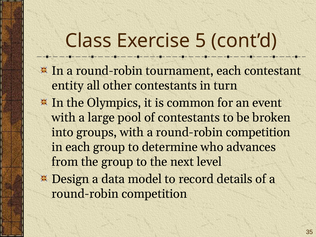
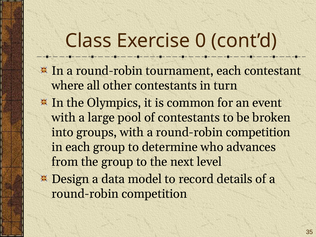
5: 5 -> 0 (201, 41)
entity: entity -> where (68, 86)
